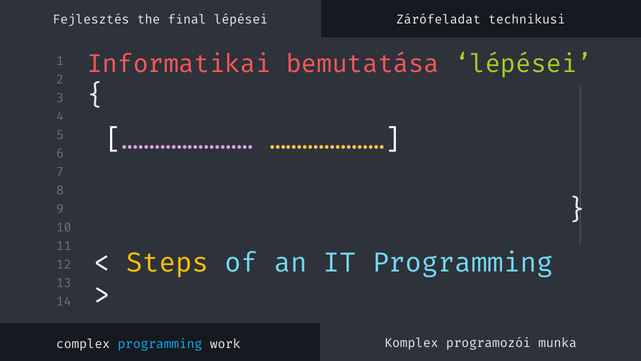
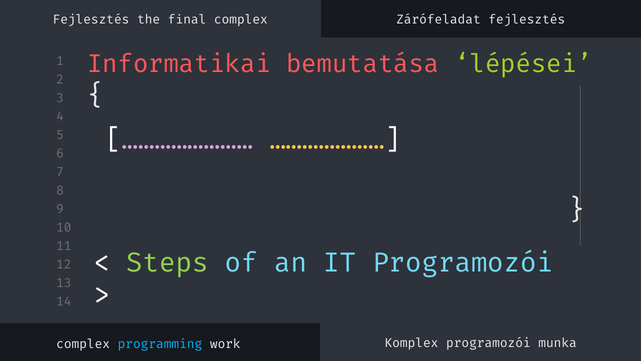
final lépései: lépései -> complex (241, 20)
Zárófeladat technikusi: technikusi -> fejlesztés (527, 20)
Steps colour: yellow -> light green (168, 262)
IT Programming: Programming -> Programozói (463, 262)
